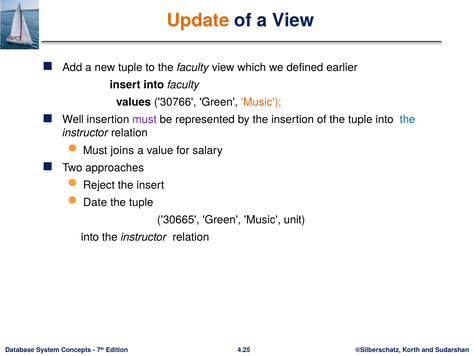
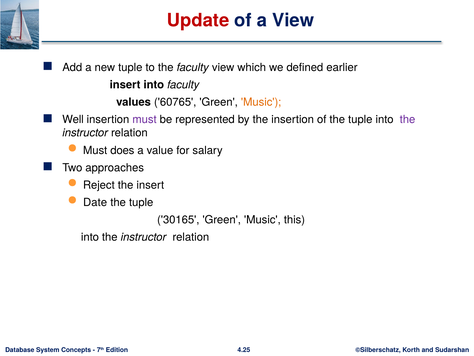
Update colour: orange -> red (198, 21)
30766: 30766 -> 60765 (175, 102)
the colour: blue -> purple (408, 119)
joins: joins -> does (122, 150)
30665: 30665 -> 30165 (178, 220)
unit: unit -> this (294, 220)
